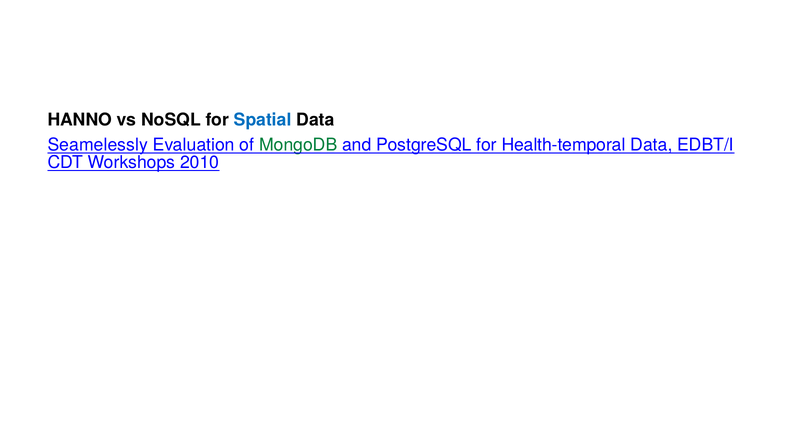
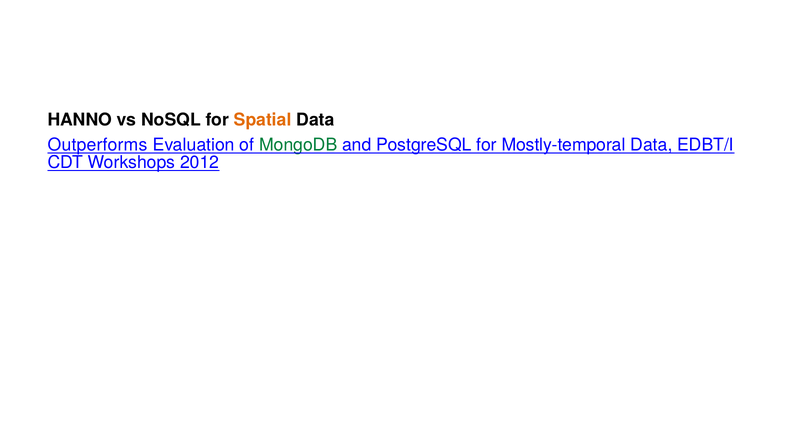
Spatial colour: blue -> orange (263, 120)
Seamelessly: Seamelessly -> Outperforms (98, 145)
Health-temporal: Health-temporal -> Mostly-temporal (564, 145)
2010: 2010 -> 2012 (200, 162)
